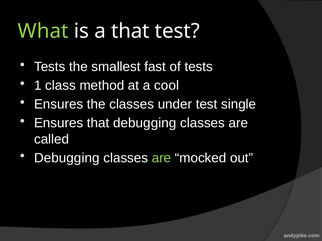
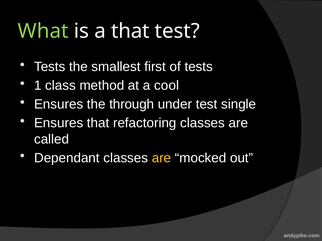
fast: fast -> first (155, 67)
the classes: classes -> through (132, 104)
that debugging: debugging -> refactoring (145, 123)
Debugging: Debugging -> Dependant (67, 158)
are colour: light green -> yellow (162, 158)
